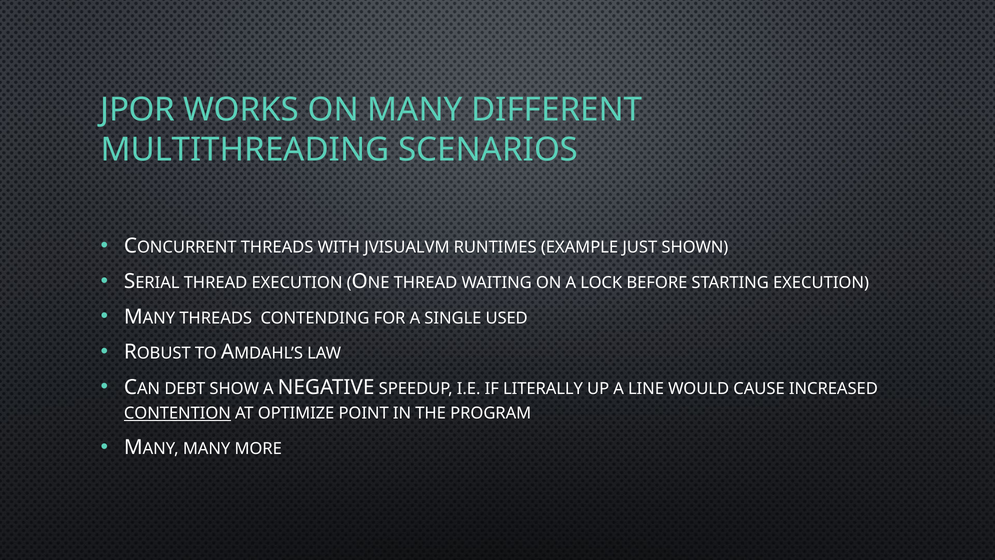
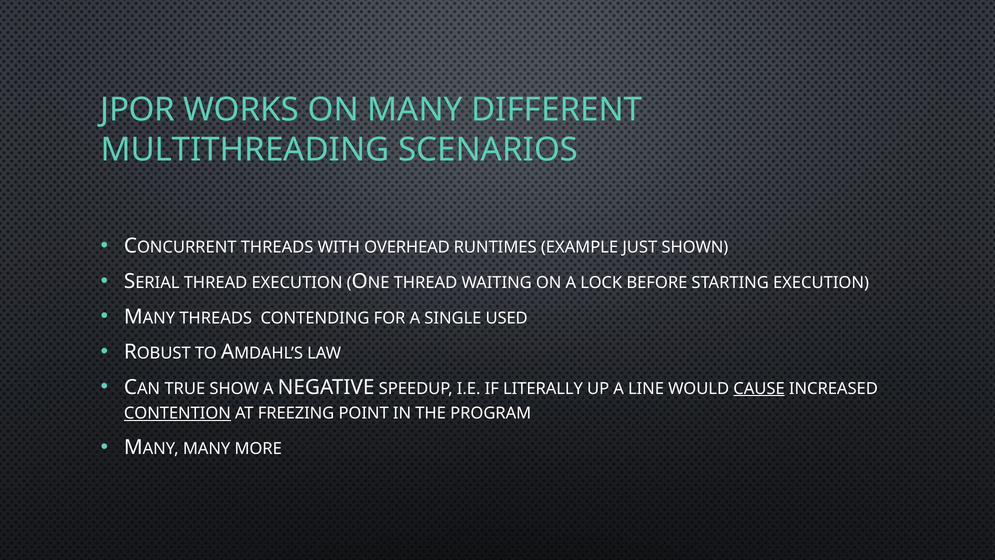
JVISUALVM: JVISUALVM -> OVERHEAD (407, 247)
DEBT: DEBT -> TRUE (185, 388)
CAUSE underline: none -> present (759, 388)
OPTIMIZE: OPTIMIZE -> FREEZING (296, 413)
